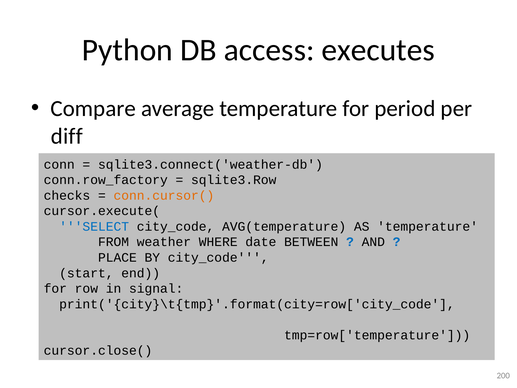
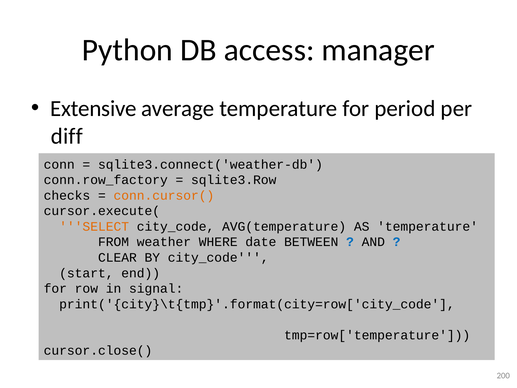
executes: executes -> manager (378, 50)
Compare: Compare -> Extensive (93, 108)
SELECT colour: blue -> orange (94, 226)
PLACE: PLACE -> CLEAR (117, 257)
